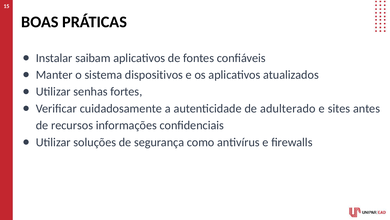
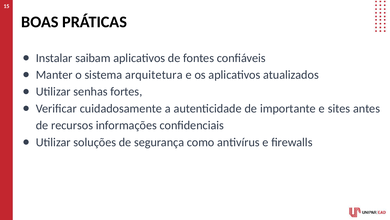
dispositivos: dispositivos -> arquitetura (154, 75)
adulterado: adulterado -> importante (288, 108)
